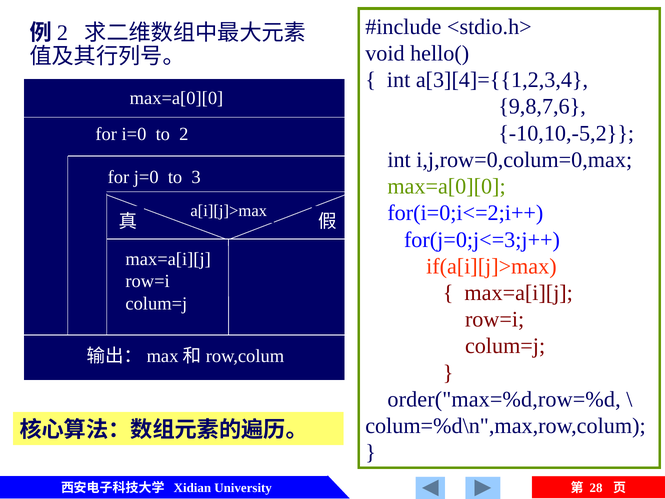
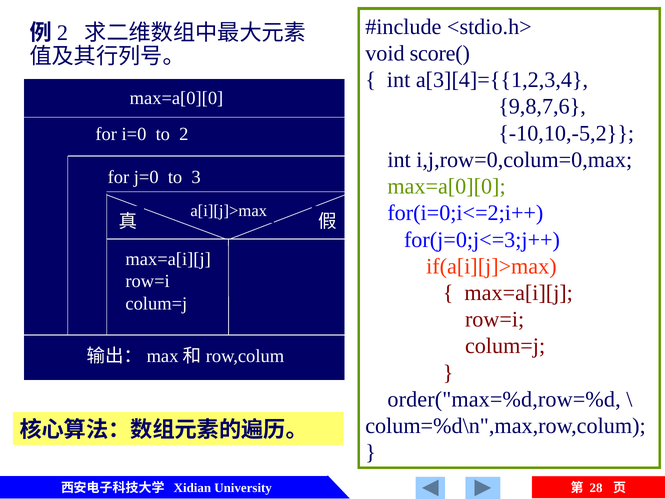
hello(: hello( -> score( (440, 53)
